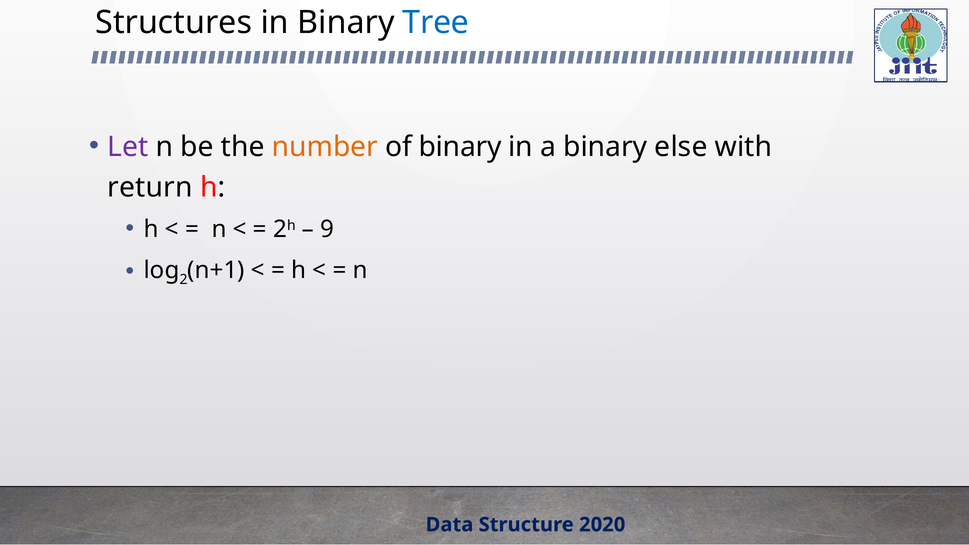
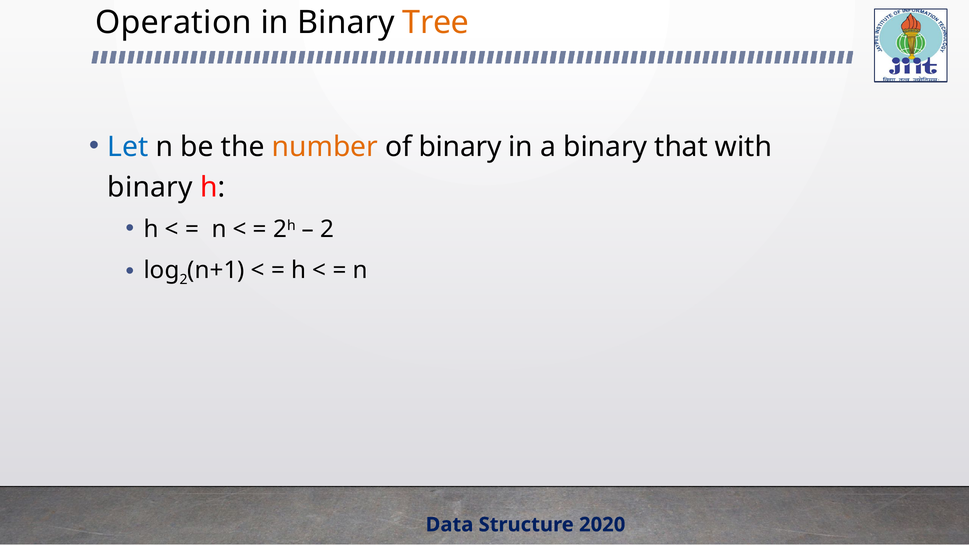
Structures: Structures -> Operation (174, 23)
Tree colour: blue -> orange (436, 23)
Let colour: purple -> blue (128, 147)
else: else -> that (681, 147)
return: return -> binary (150, 187)
9: 9 -> 2 (327, 229)
